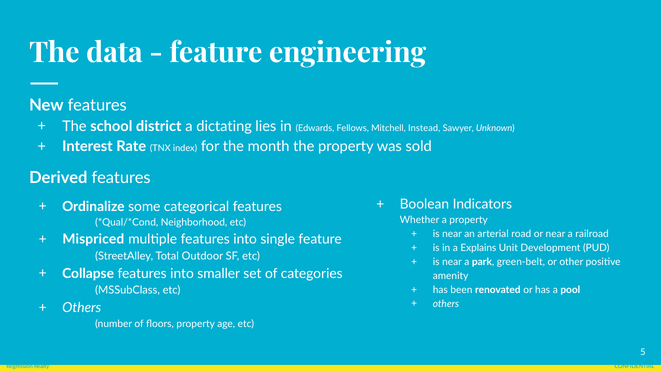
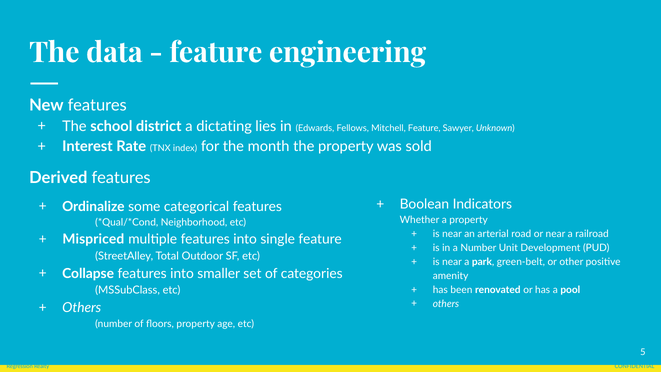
Mitchell Instead: Instead -> Feature (424, 128)
a Explains: Explains -> Number (478, 248)
